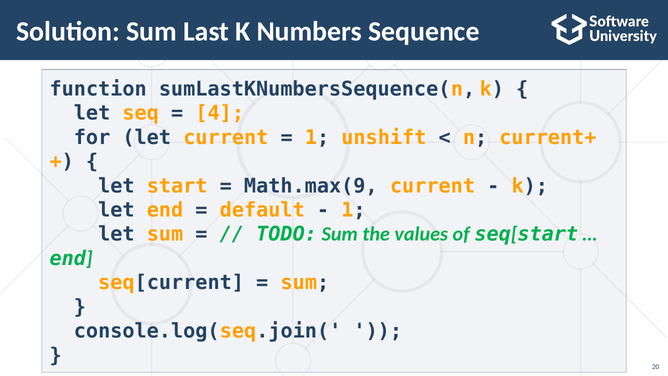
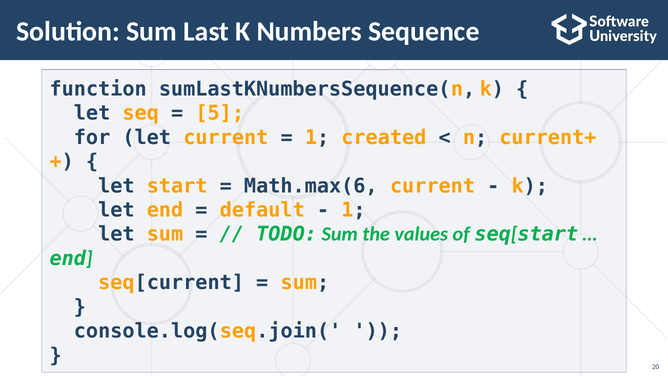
4: 4 -> 5 (220, 113)
unshift: unshift -> created (384, 137)
Math.max(9: Math.max(9 -> Math.max(6 (311, 186)
